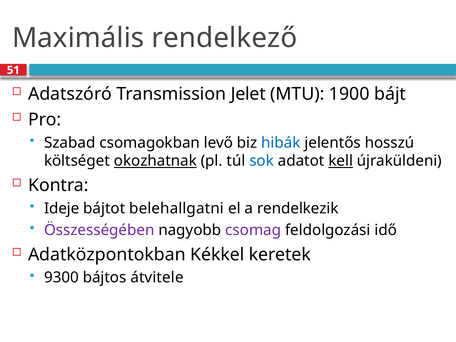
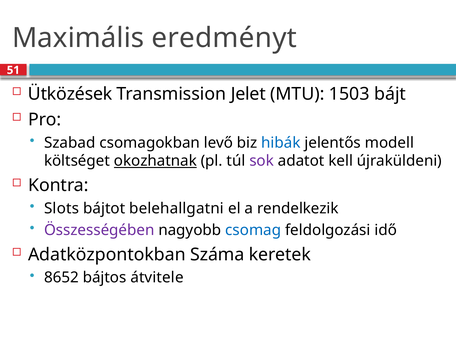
rendelkező: rendelkező -> eredményt (224, 38)
Adatszóró: Adatszóró -> Ütközések (70, 94)
1900: 1900 -> 1503 (349, 94)
hosszú: hosszú -> modell (389, 143)
sok colour: blue -> purple (262, 161)
kell underline: present -> none (341, 161)
Ideje: Ideje -> Slots (62, 208)
csomag colour: purple -> blue (253, 230)
Kékkel: Kékkel -> Száma (217, 255)
9300: 9300 -> 8652 (61, 278)
